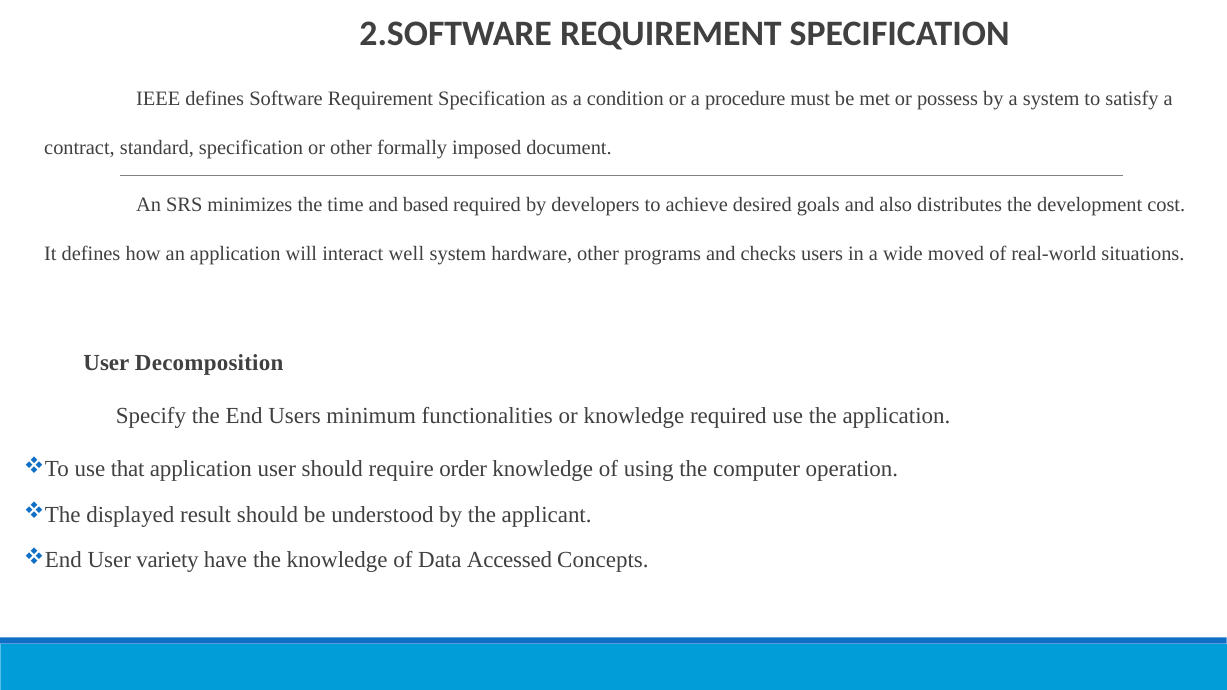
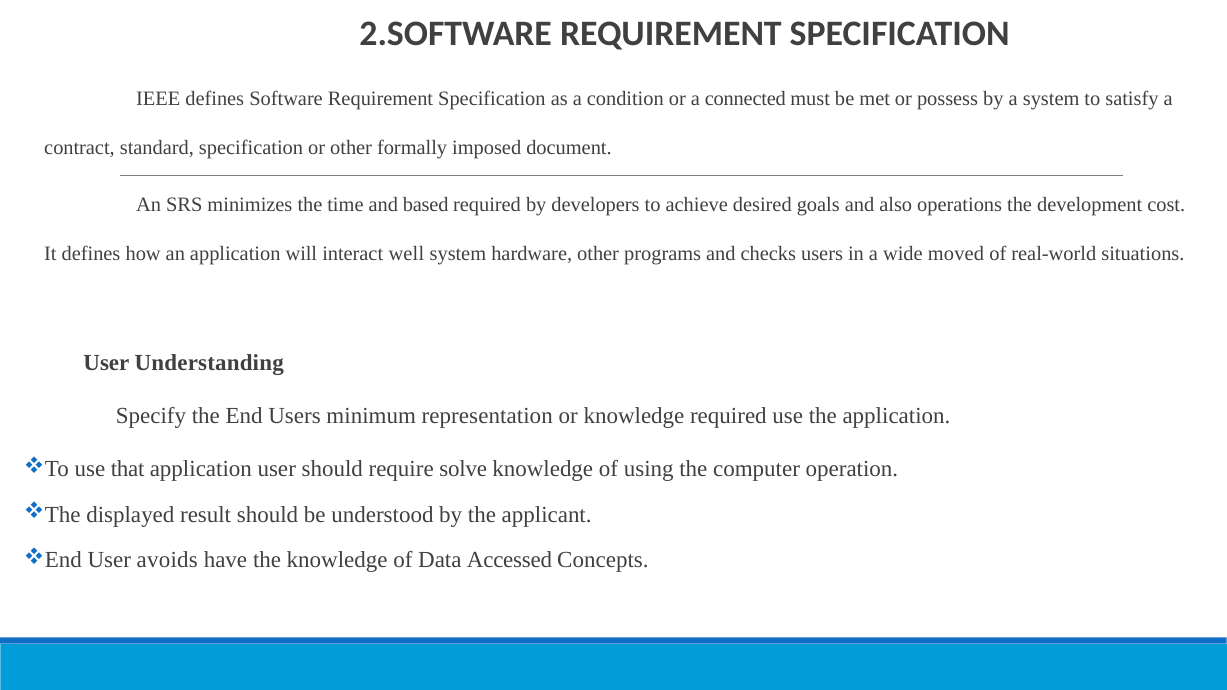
procedure: procedure -> connected (745, 99)
distributes: distributes -> operations (960, 205)
Decomposition: Decomposition -> Understanding (209, 363)
functionalities: functionalities -> representation (487, 416)
order: order -> solve (463, 469)
variety: variety -> avoids (167, 560)
